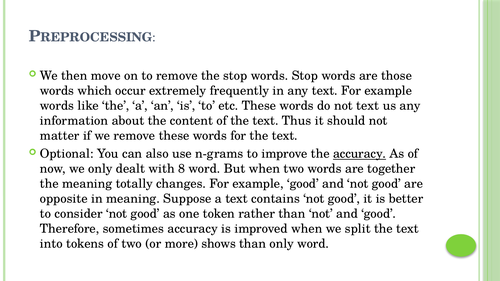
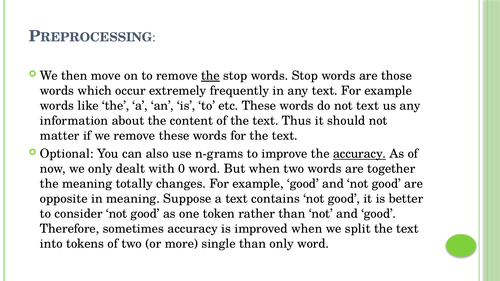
the underline: none -> present (210, 76)
8: 8 -> 0 (182, 169)
shows: shows -> single (219, 244)
